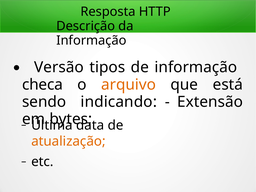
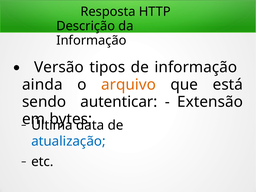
checa: checa -> ainda (42, 84)
indicando: indicando -> autenticar (119, 102)
atualização colour: orange -> blue (68, 141)
